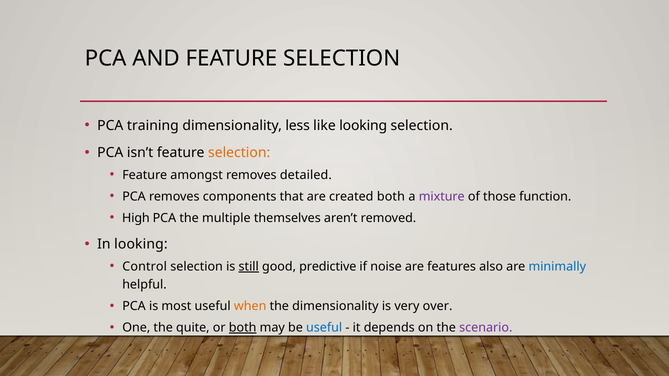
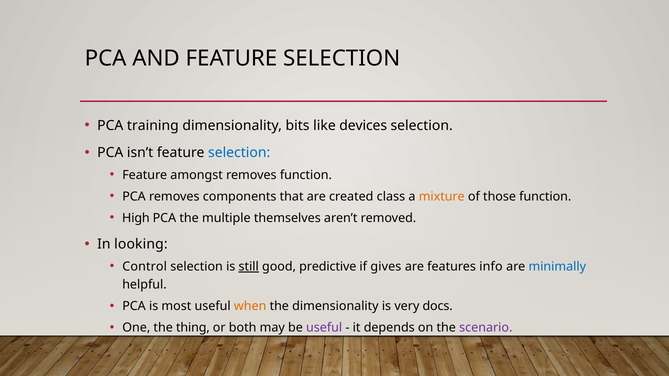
less: less -> bits (298, 126)
like looking: looking -> devices (363, 126)
selection colour: orange -> blue (239, 153)
removes detailed: detailed -> function (306, 175)
created both: both -> class (391, 197)
mixture colour: purple -> orange (442, 197)
noise: noise -> gives (386, 267)
also: also -> info (491, 267)
over: over -> docs (438, 306)
quite: quite -> thing (193, 328)
both underline: present -> none (243, 328)
useful colour: blue -> purple (324, 328)
